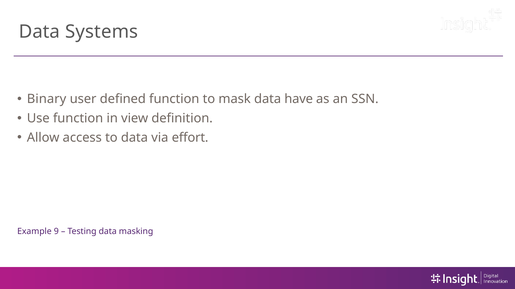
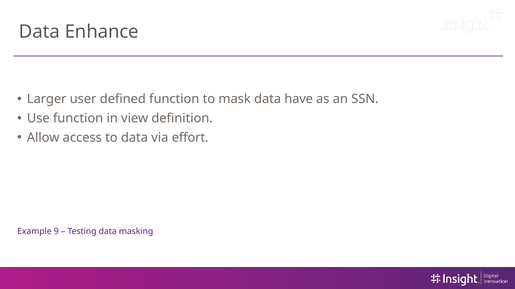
Systems: Systems -> Enhance (102, 32)
Binary: Binary -> Larger (47, 99)
